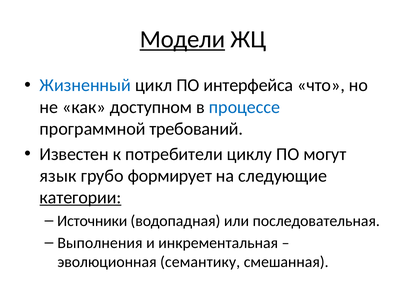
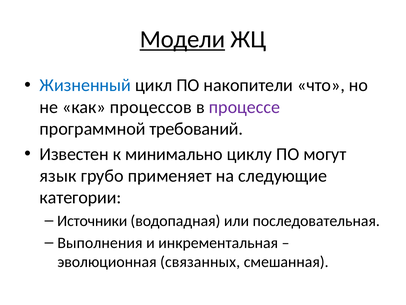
интерфейса: интерфейса -> накопители (248, 85)
доступном: доступном -> процессов (151, 107)
процессе colour: blue -> purple (244, 107)
потребители: потребители -> минимально (174, 154)
формирует: формирует -> применяет (170, 175)
категории underline: present -> none (81, 197)
семантику: семантику -> связанных (200, 261)
